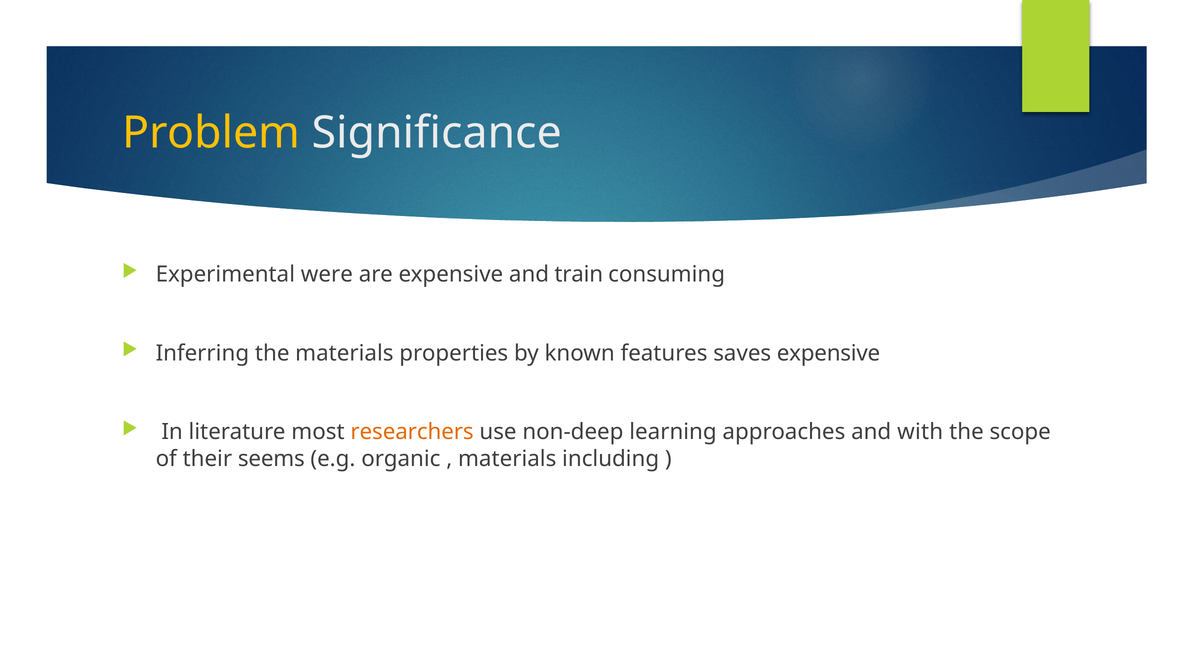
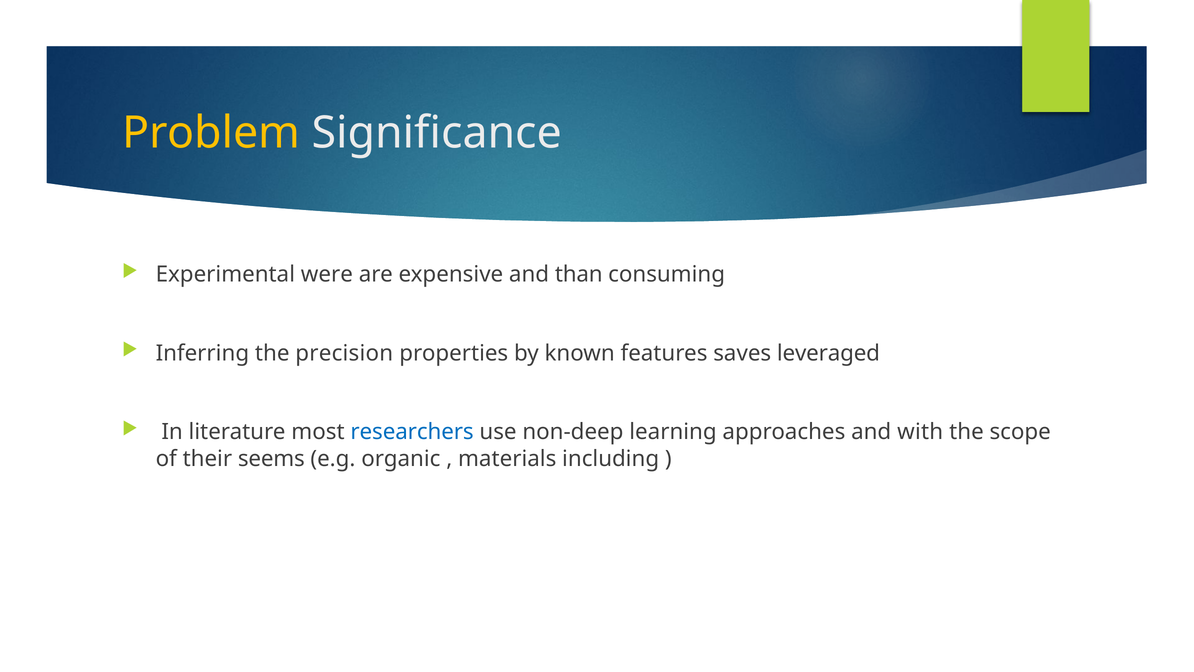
train: train -> than (579, 274)
the materials: materials -> precision (344, 353)
saves expensive: expensive -> leveraged (828, 353)
researchers colour: orange -> blue (412, 432)
